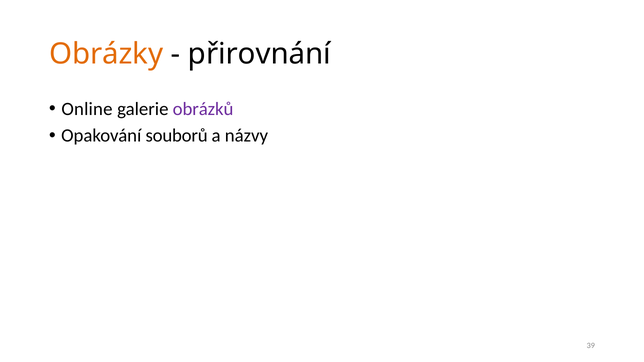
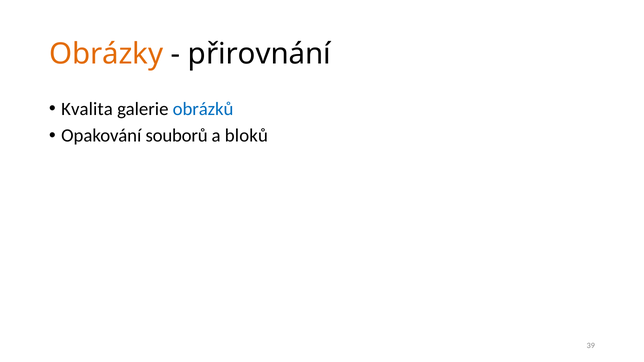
Online: Online -> Kvalita (87, 109)
obrázků colour: purple -> blue (203, 109)
názvy: názvy -> bloků (246, 136)
